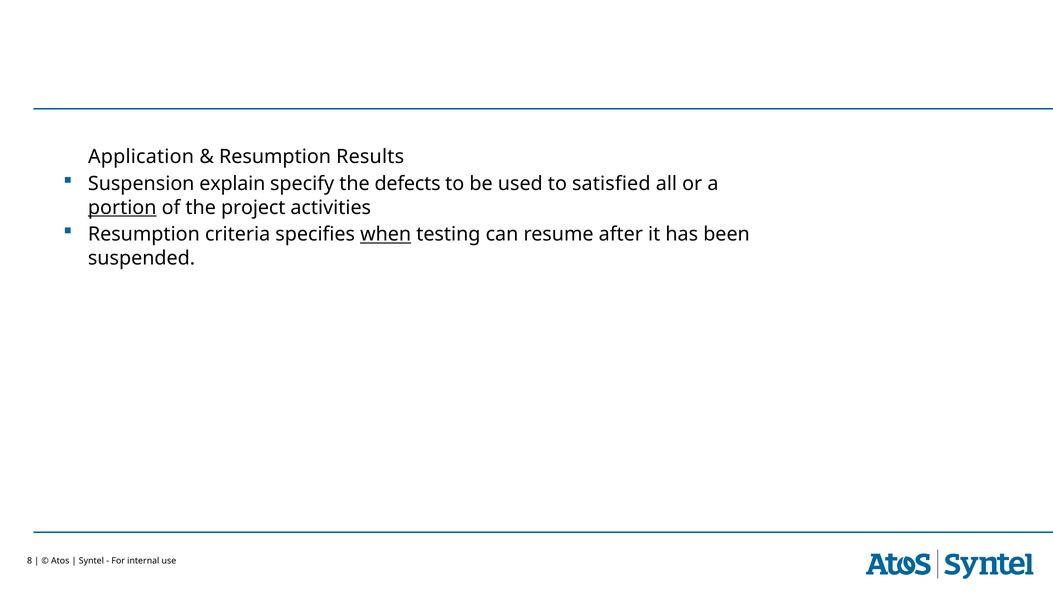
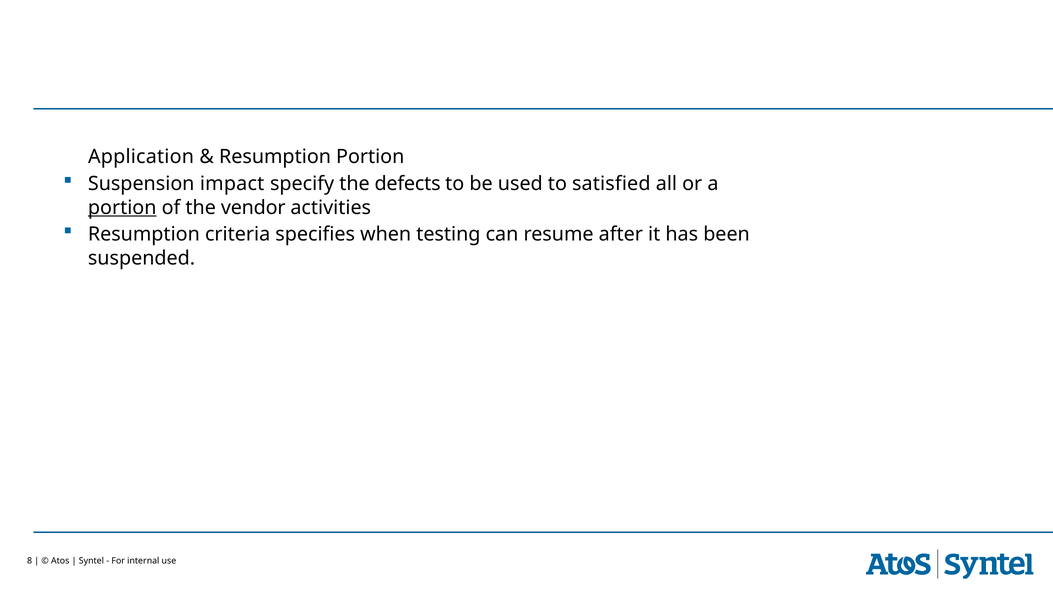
Resumption Results: Results -> Portion (370, 157)
explain: explain -> impact (232, 184)
project: project -> vendor (253, 208)
when underline: present -> none (386, 235)
